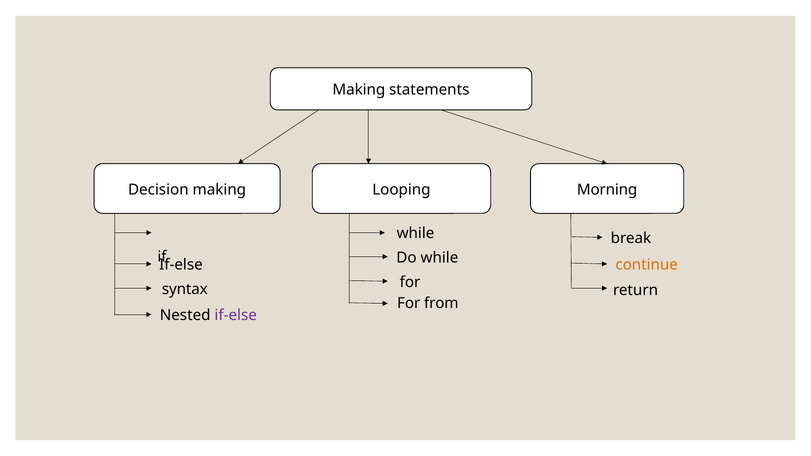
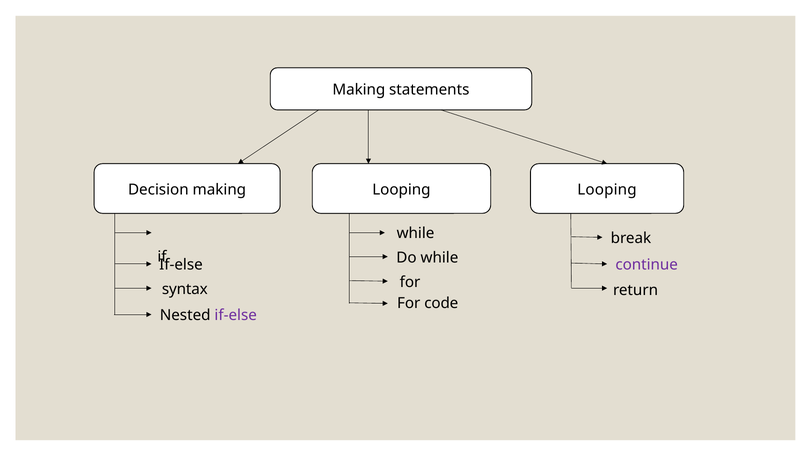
Looping Morning: Morning -> Looping (607, 190)
continue colour: orange -> purple (647, 265)
from: from -> code (441, 303)
